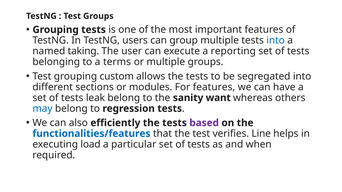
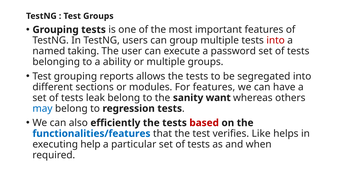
into colour: blue -> red (276, 41)
reporting: reporting -> password (233, 51)
terms: terms -> ability (117, 62)
custom: custom -> reports (117, 76)
based colour: purple -> red (204, 123)
Line: Line -> Like (261, 134)
load: load -> help (91, 145)
